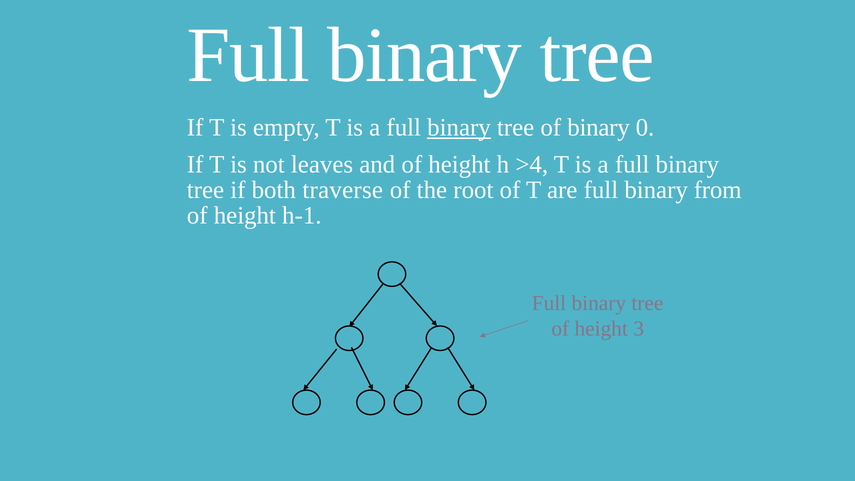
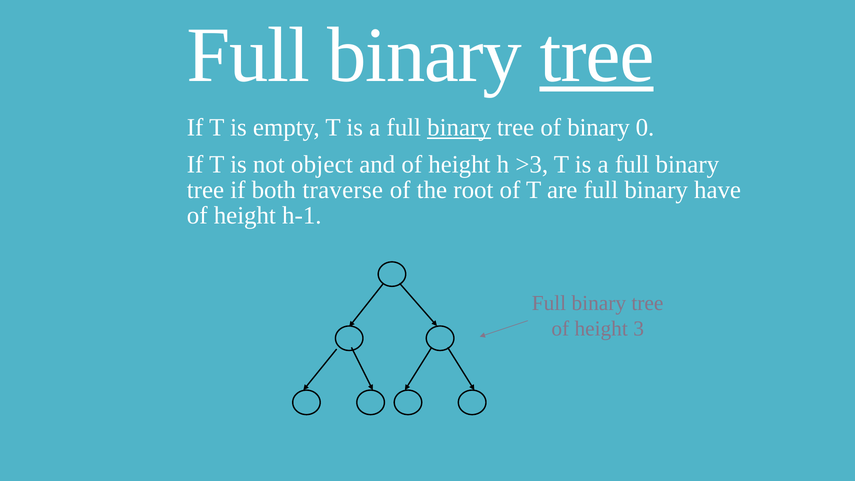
tree underline: none -> present (597, 55)
leaves: leaves -> object (322, 164)
>4: >4 -> >3 (532, 164)
from: from -> have (718, 190)
